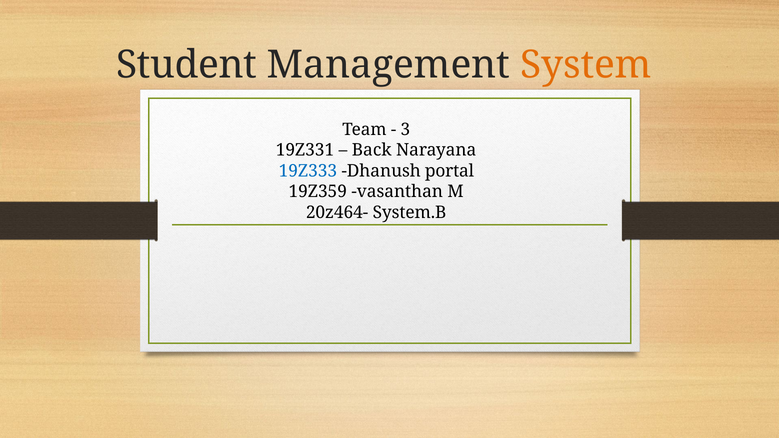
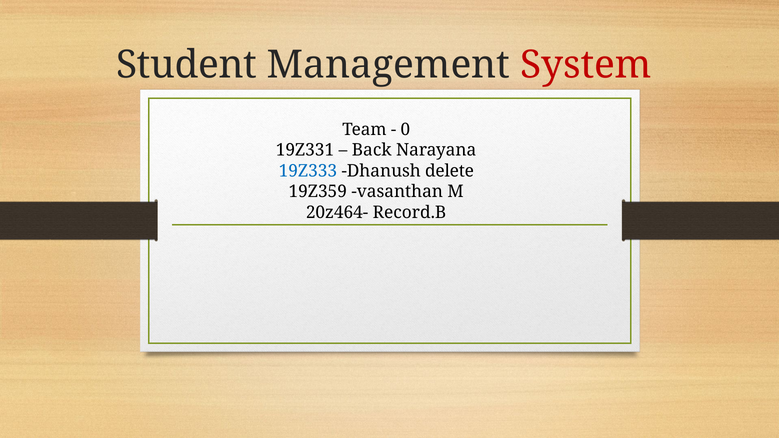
System colour: orange -> red (586, 65)
3: 3 -> 0 (405, 130)
portal: portal -> delete (450, 171)
System.B: System.B -> Record.B (409, 213)
